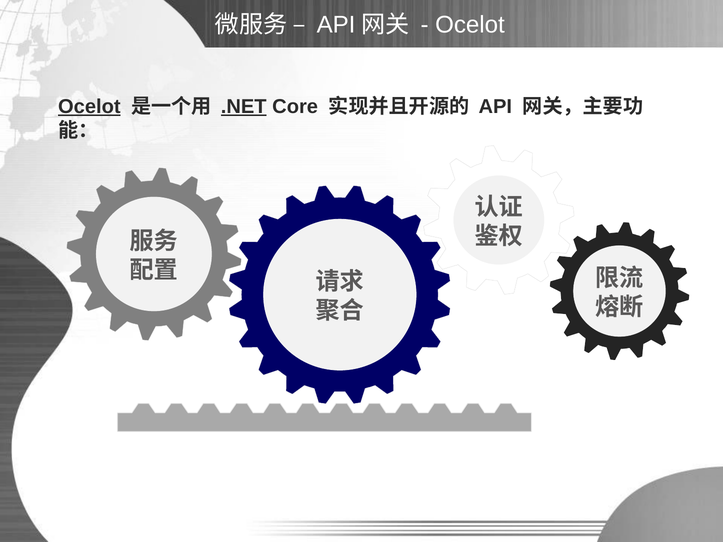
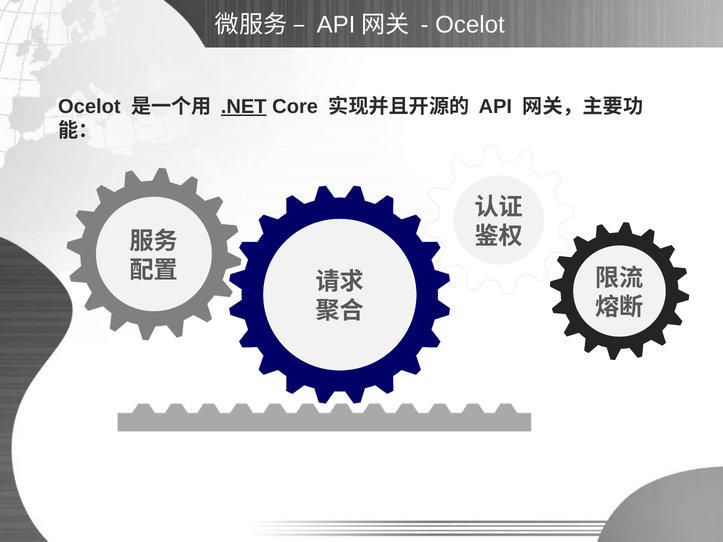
Ocelot underline: present -> none (89, 107)
